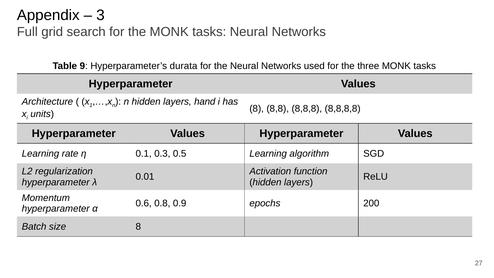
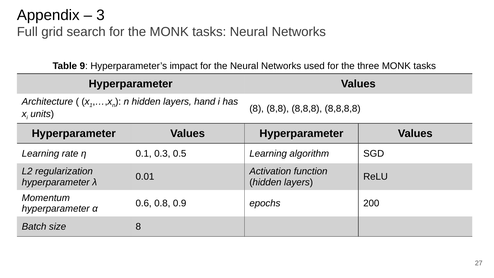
durata: durata -> impact (184, 66)
